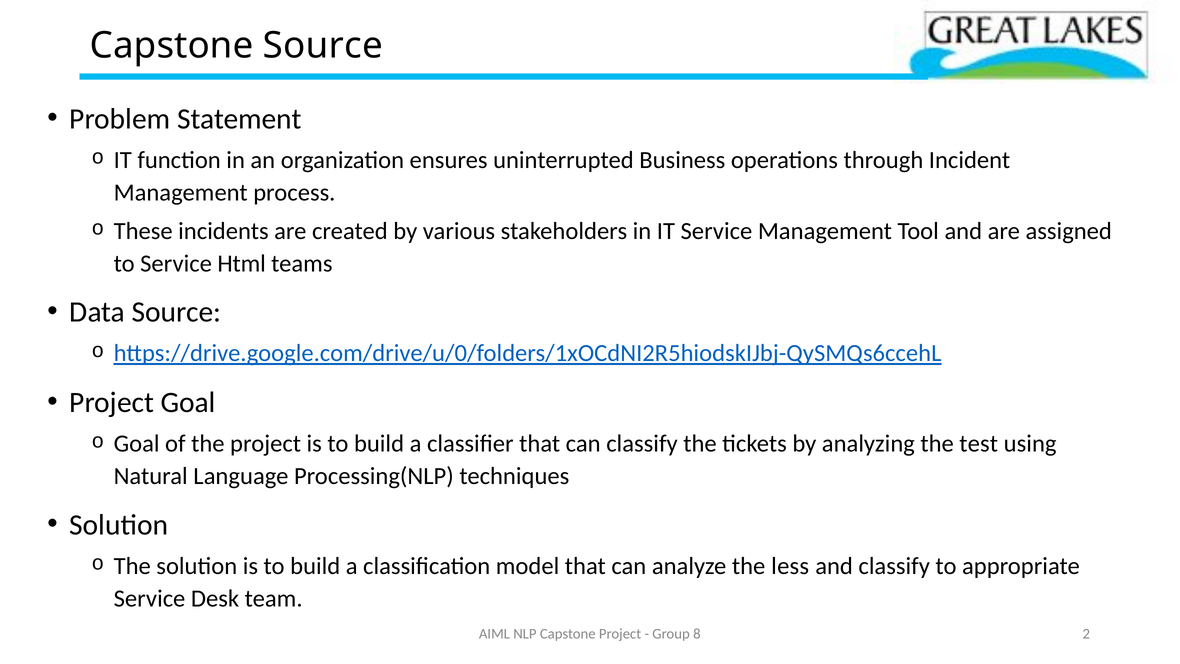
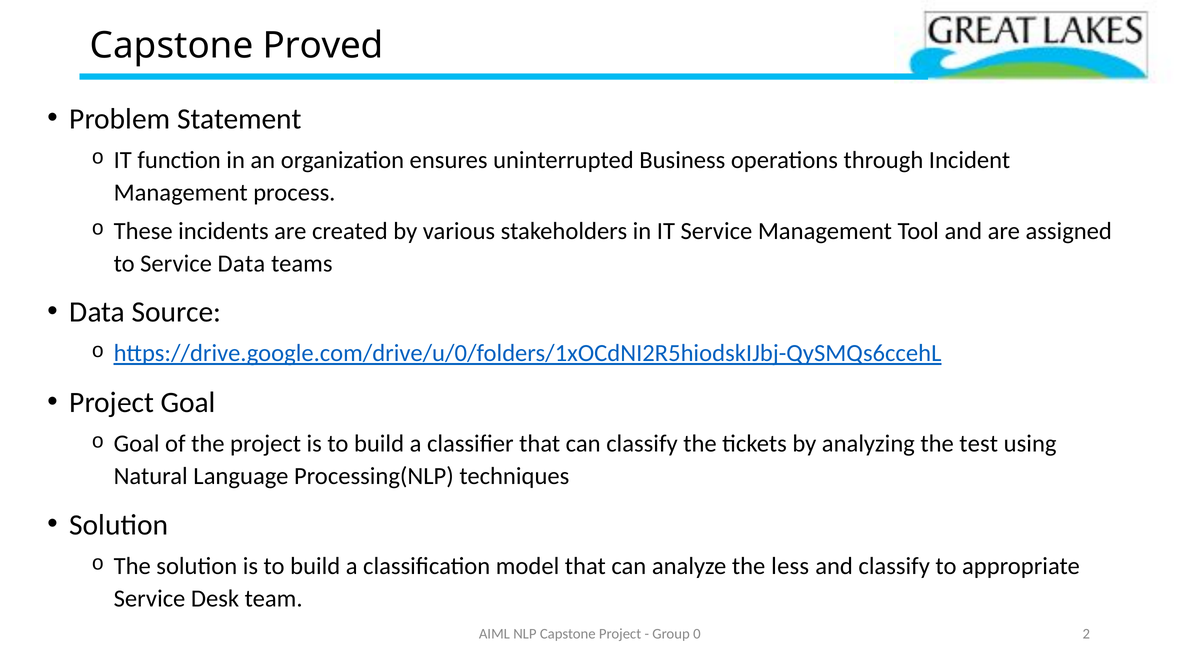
Capstone Source: Source -> Proved (323, 45)
Service Html: Html -> Data (241, 263)
8: 8 -> 0 (697, 634)
